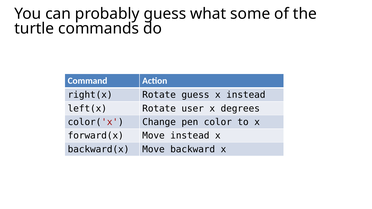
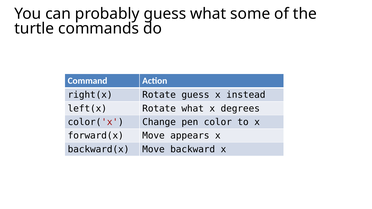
Rotate user: user -> what (193, 109)
Move instead: instead -> appears (190, 136)
